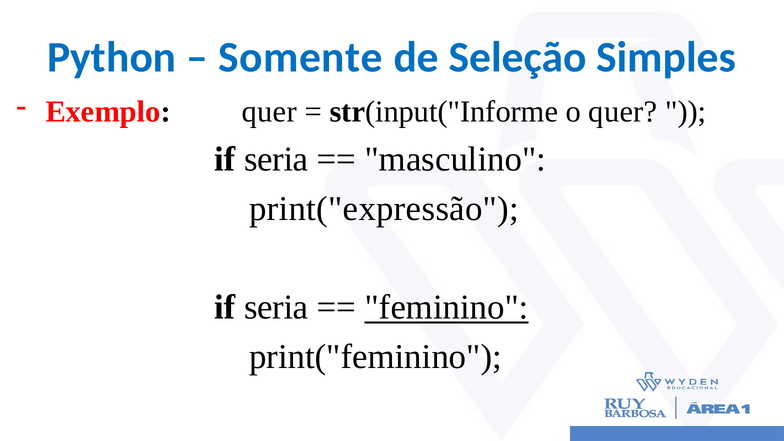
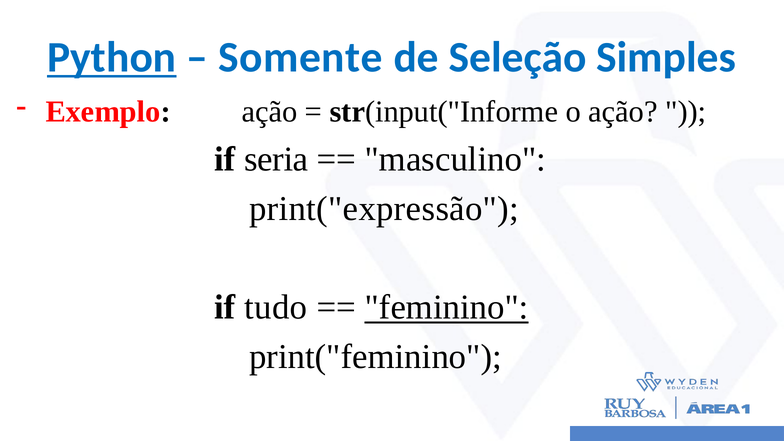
Python underline: none -> present (112, 57)
Exemplo quer: quer -> ação (269, 112)
o quer: quer -> ação (623, 112)
seria: seria -> tudo (276, 307)
